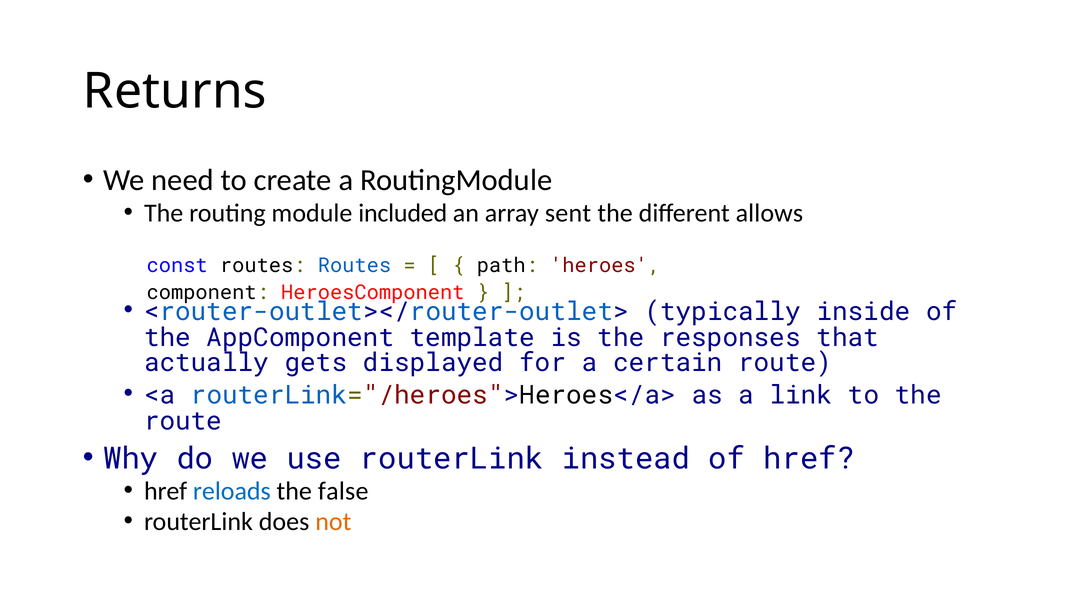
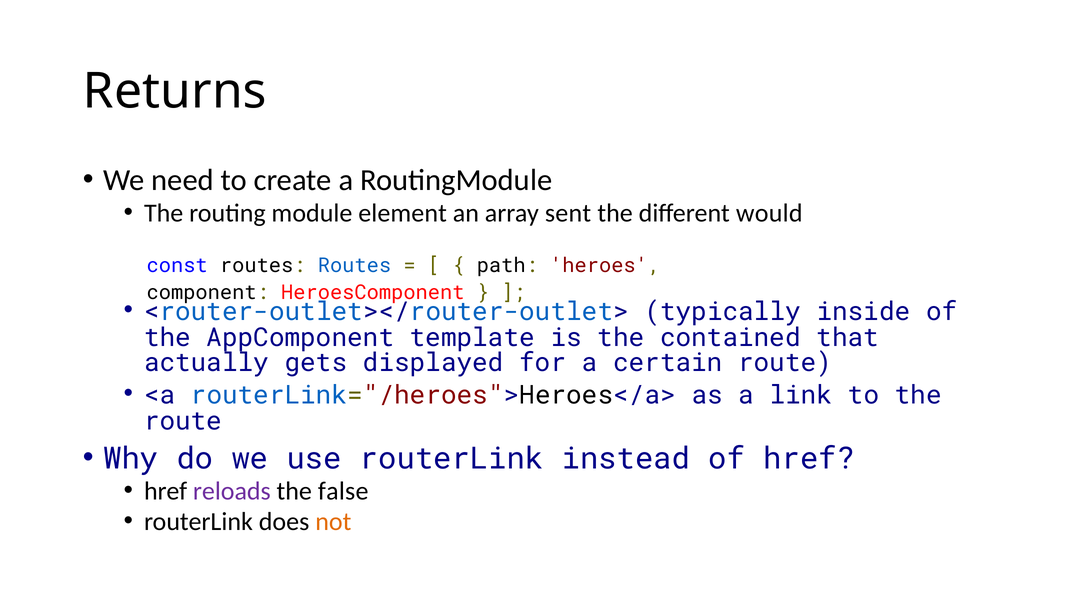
included: included -> element (403, 213)
allows: allows -> would (769, 213)
responses: responses -> contained (730, 338)
reloads colour: blue -> purple (232, 492)
